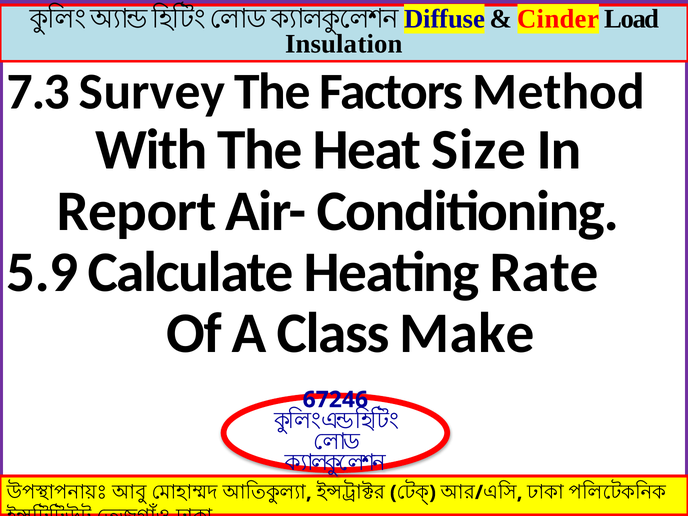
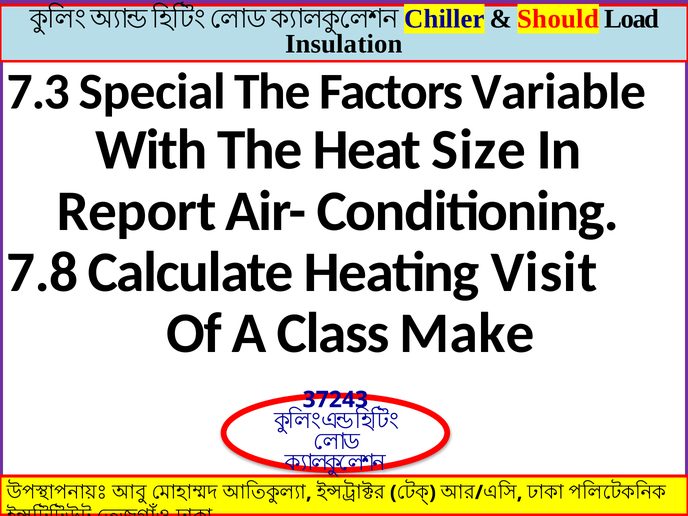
Diffuse: Diffuse -> Chiller (444, 19)
Cinder: Cinder -> Should (558, 19)
Survey: Survey -> Special (152, 92)
Method: Method -> Variable (559, 92)
5.9: 5.9 -> 7.8 (42, 272)
Rate: Rate -> Visit (544, 272)
67246: 67246 -> 37243 (335, 400)
